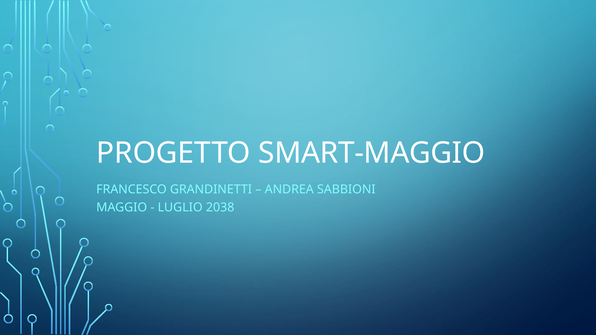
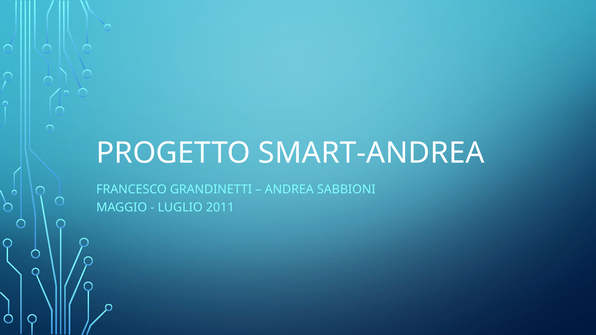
SMART-MAGGIO: SMART-MAGGIO -> SMART-ANDREA (371, 153)
2038: 2038 -> 2011 (220, 208)
